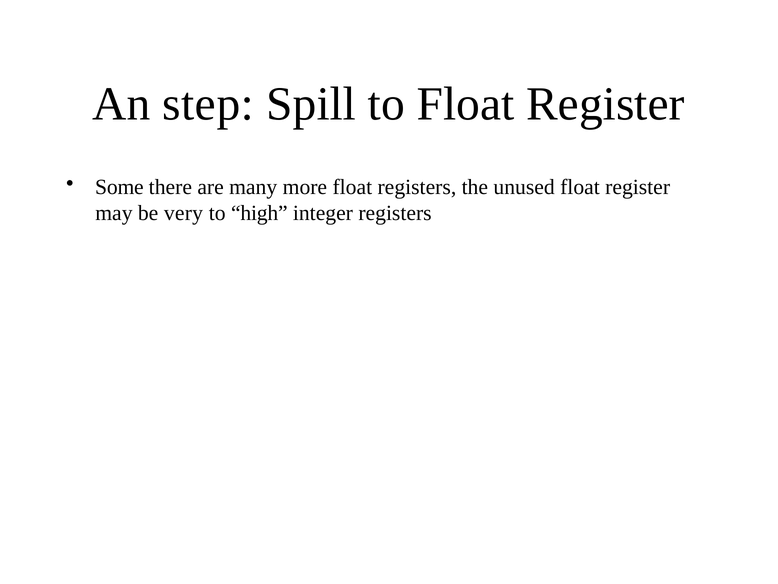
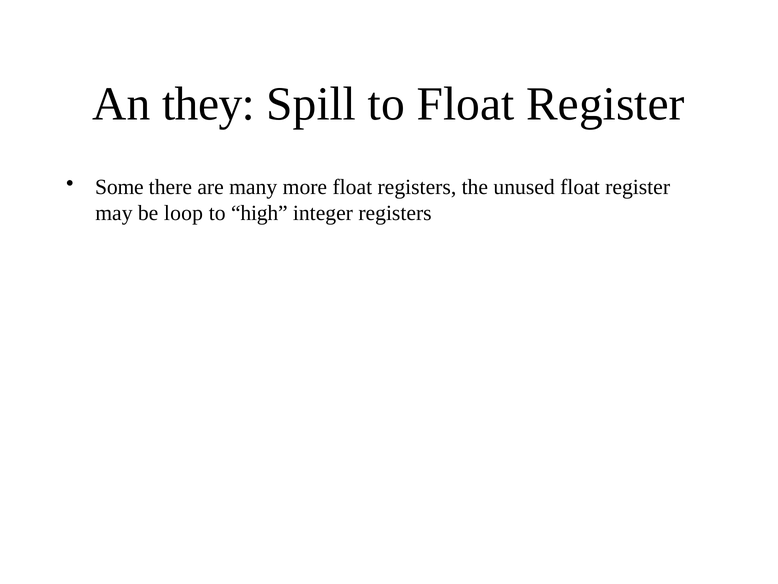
step: step -> they (209, 104)
very: very -> loop (183, 213)
